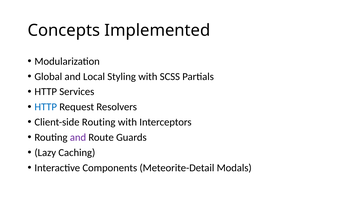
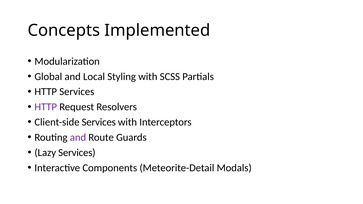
HTTP colour: blue -> purple (46, 107)
Client-side Routing: Routing -> Services (99, 122)
Lazy Caching: Caching -> Services (77, 153)
